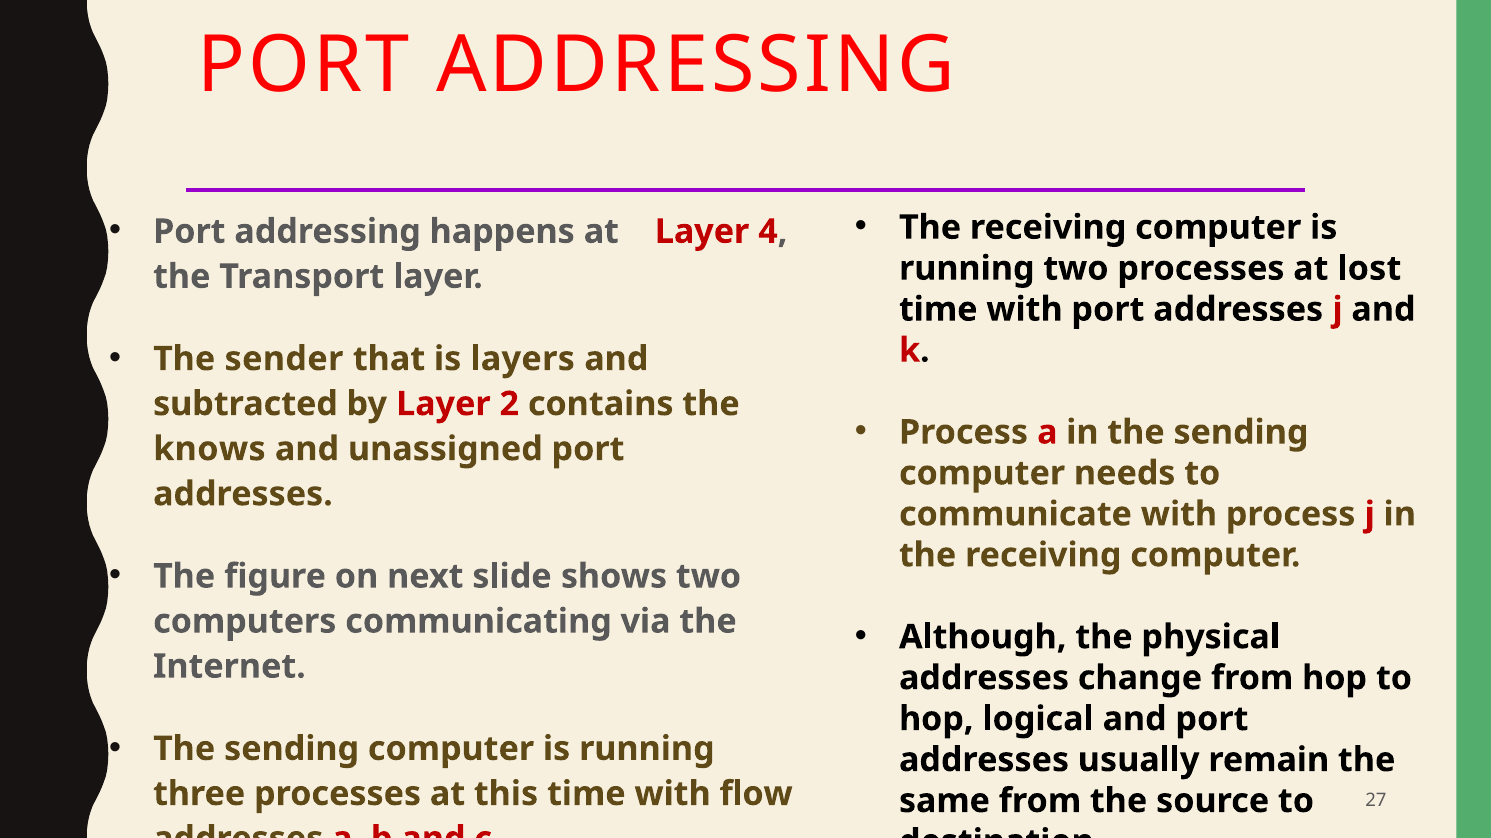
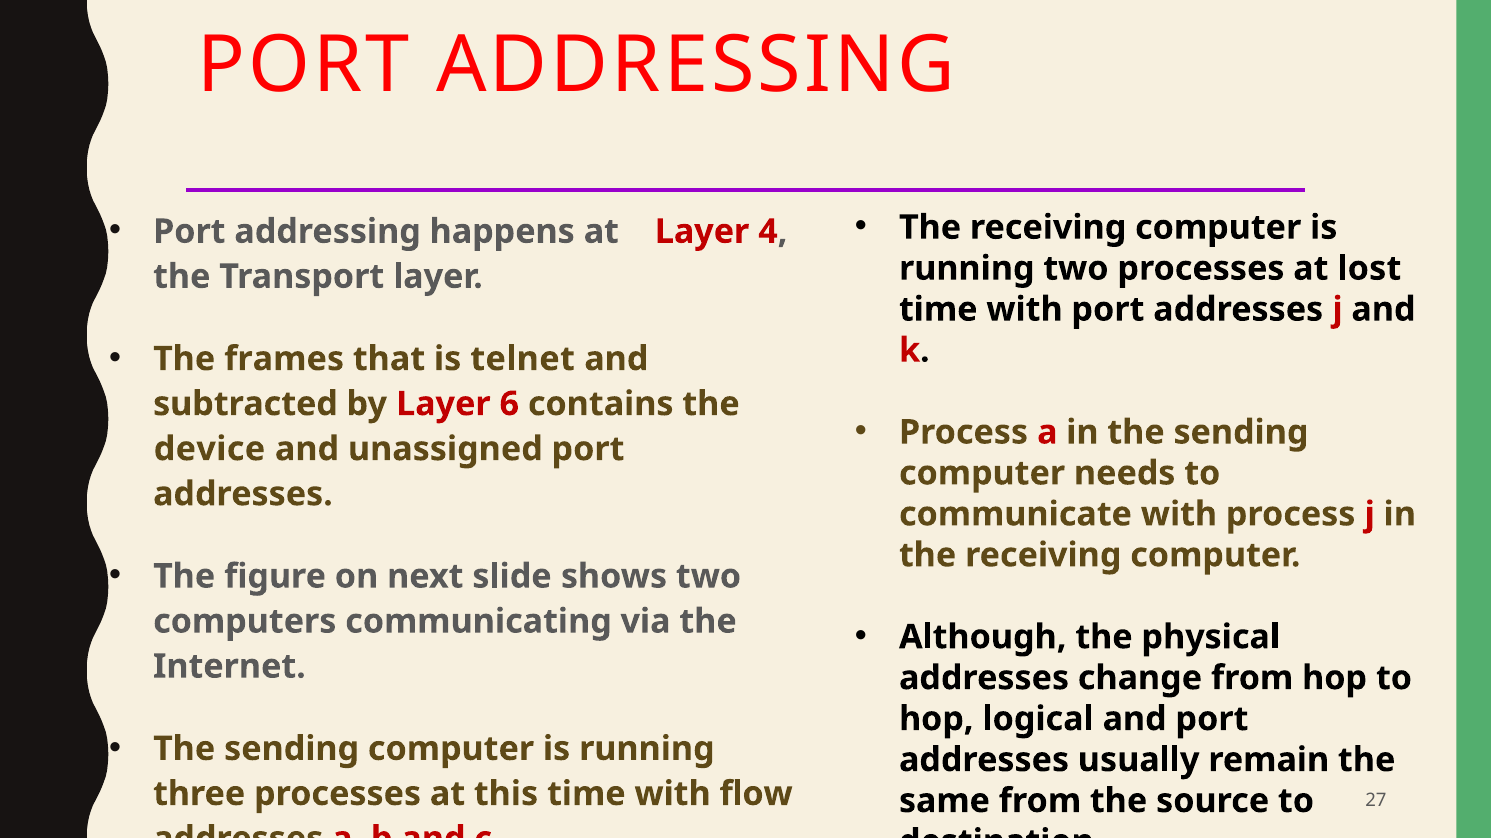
sender: sender -> frames (284, 359)
layers: layers -> telnet (523, 359)
2: 2 -> 6 (509, 404)
knows: knows -> device (209, 449)
